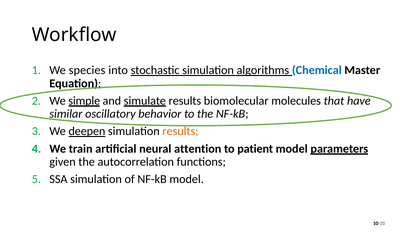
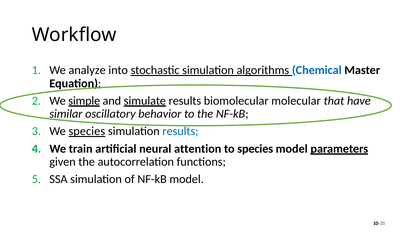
species: species -> analyze (87, 70)
molecules: molecules -> molecular (296, 101)
We deepen: deepen -> species (87, 132)
results colour: orange -> blue (180, 132)
to patient: patient -> species (255, 149)
